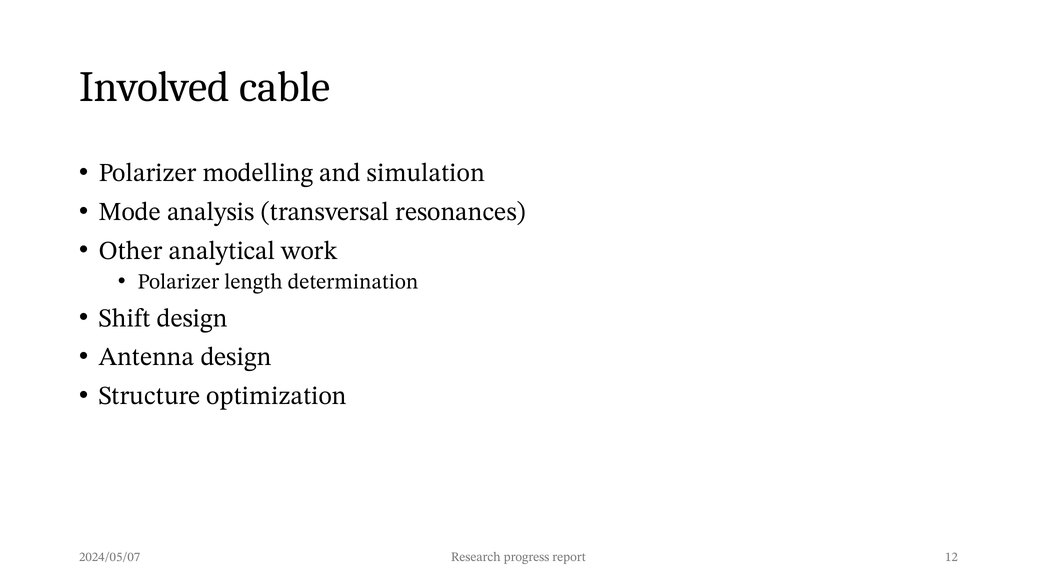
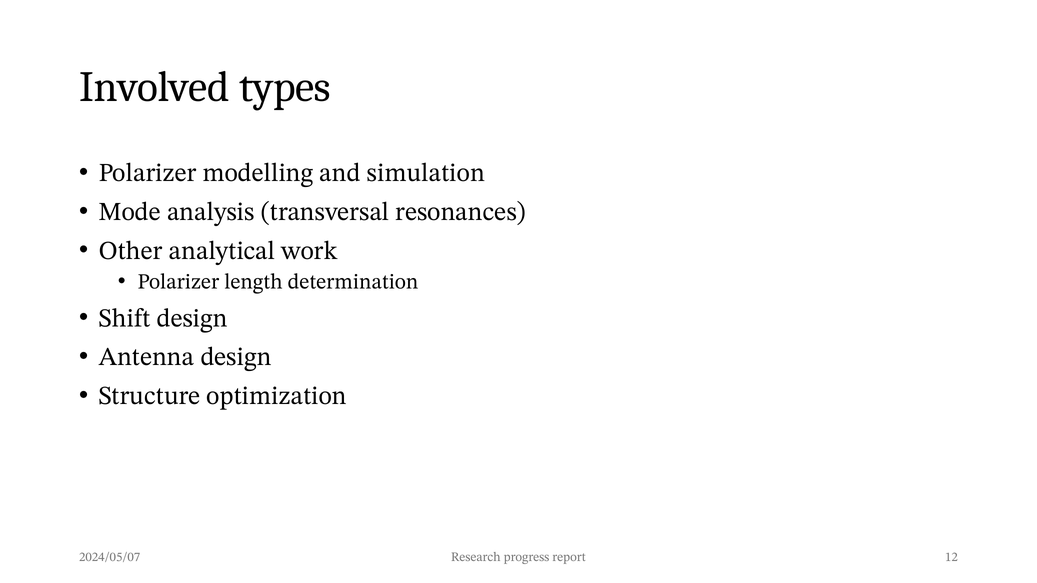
cable: cable -> types (285, 87)
